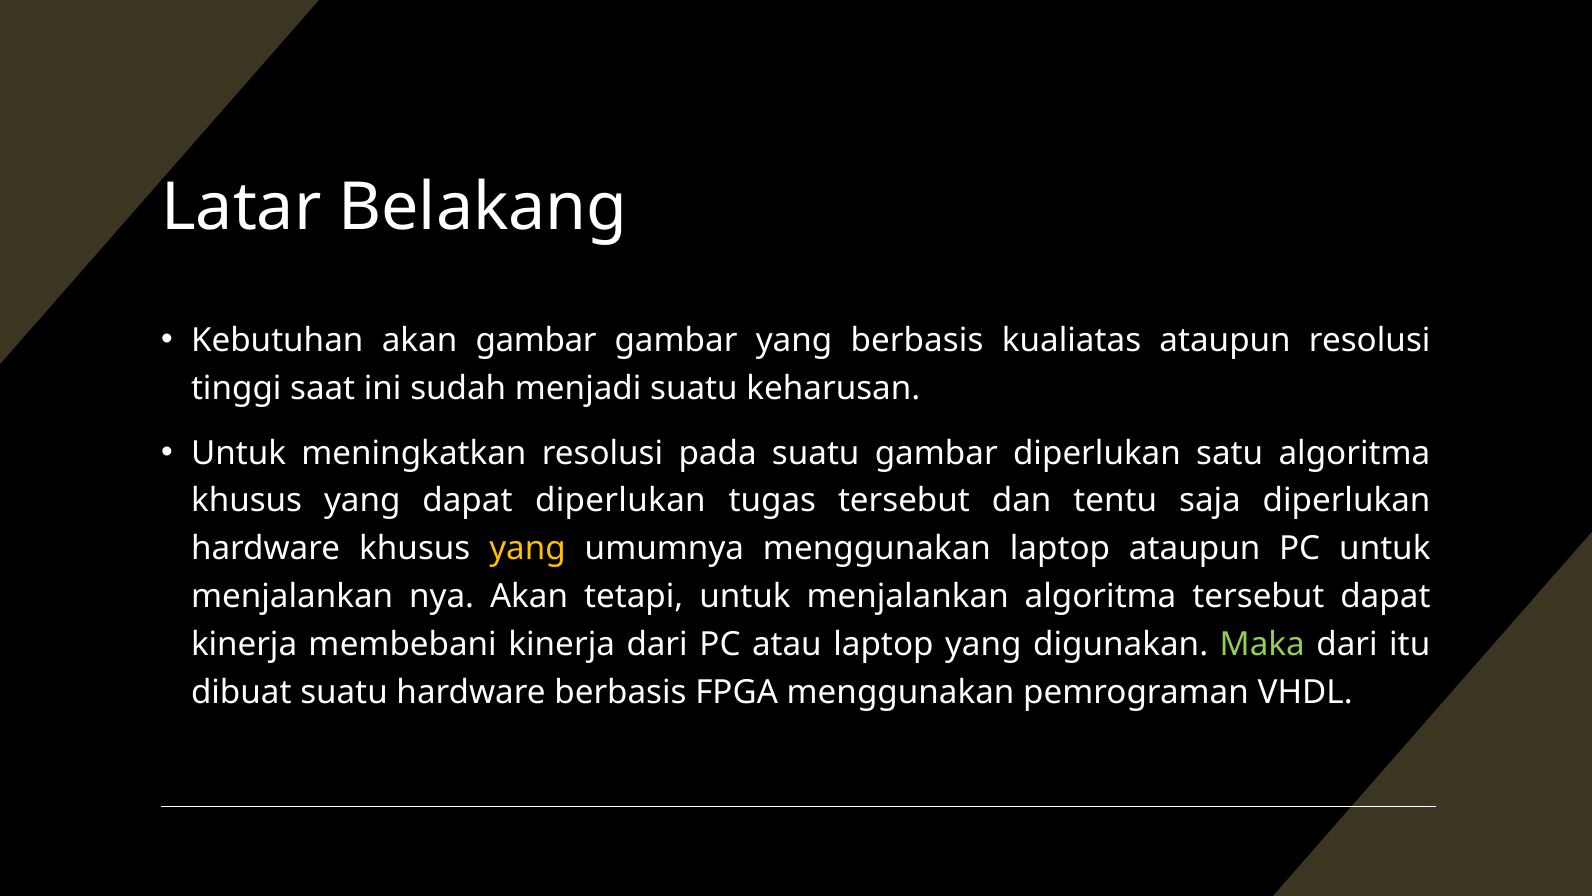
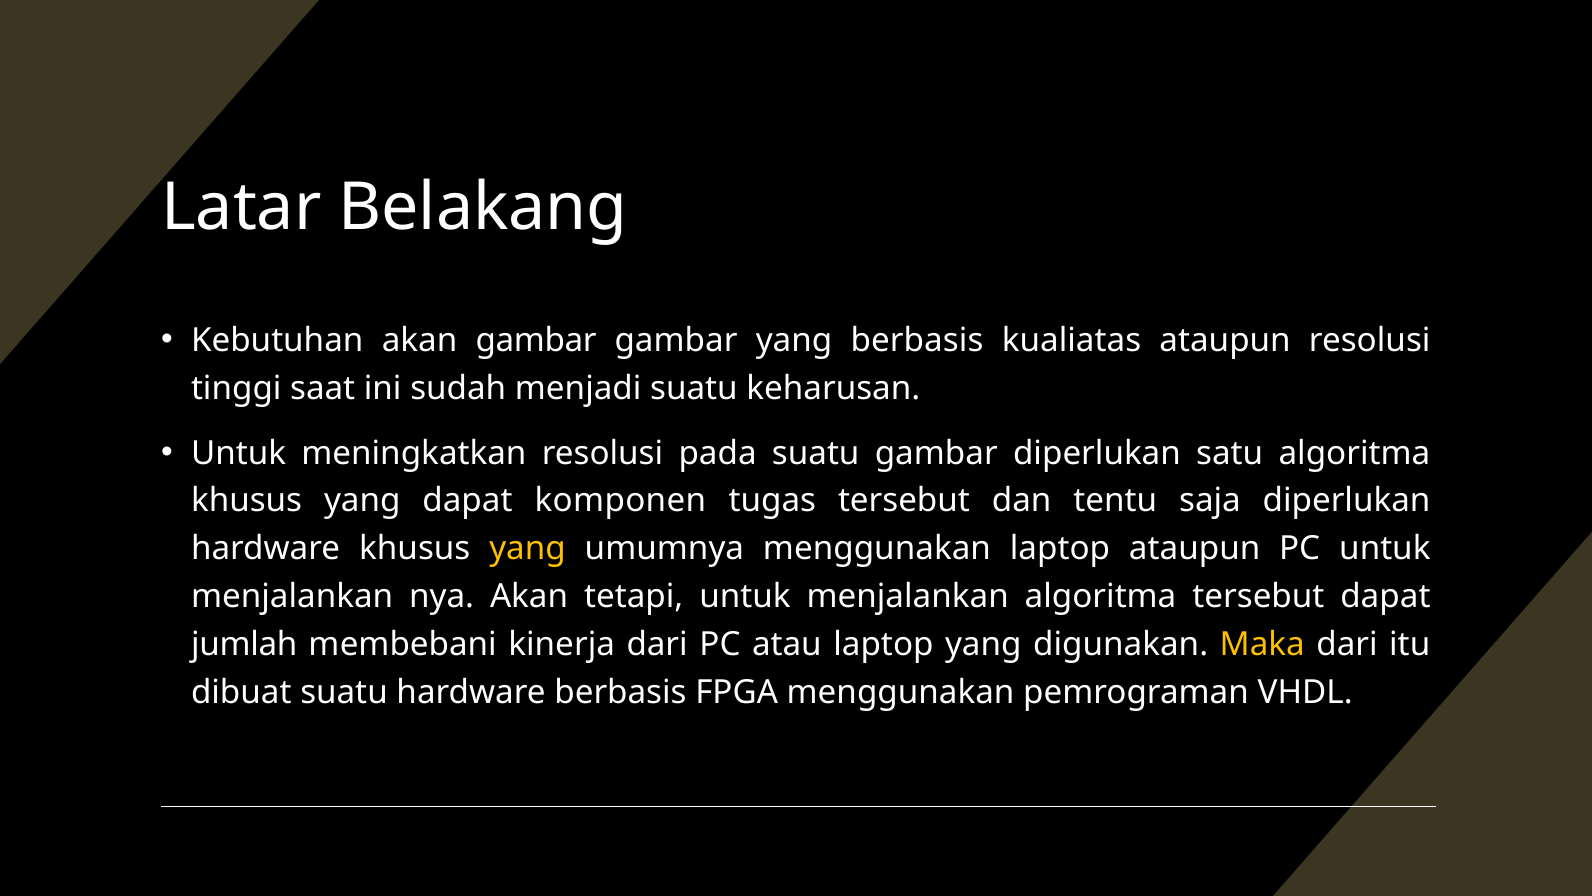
dapat diperlukan: diperlukan -> komponen (620, 501)
kinerja: kinerja -> jumlah (244, 644)
Maka colour: light green -> yellow (1262, 644)
